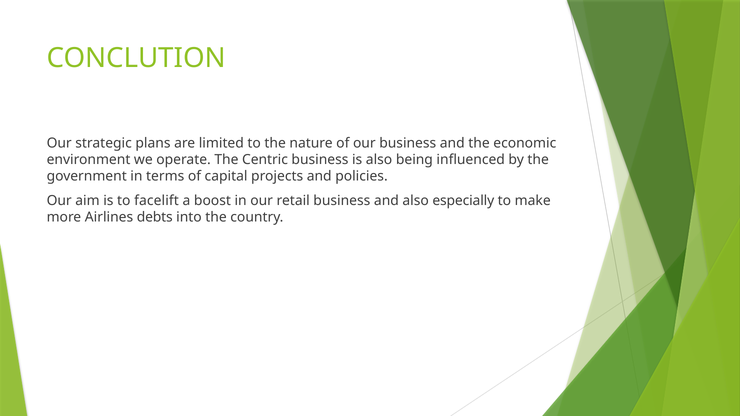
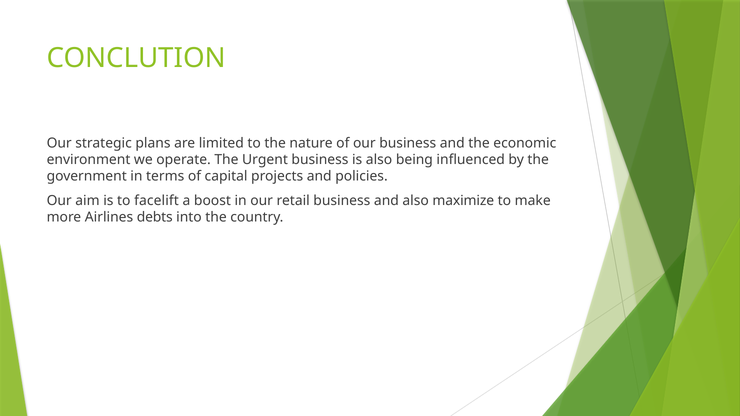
Centric: Centric -> Urgent (265, 160)
especially: especially -> maximize (463, 201)
